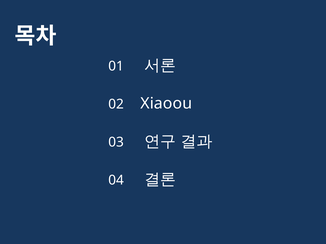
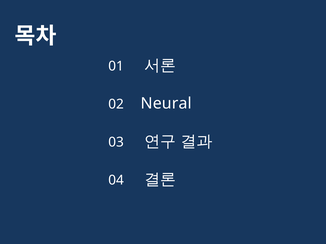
Xiaoou: Xiaoou -> Neural (166, 104)
